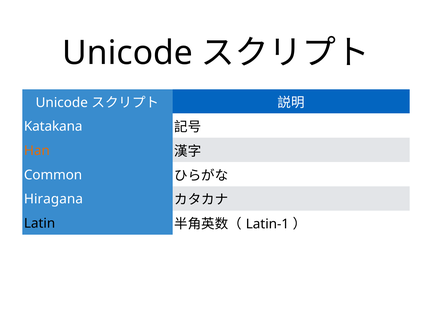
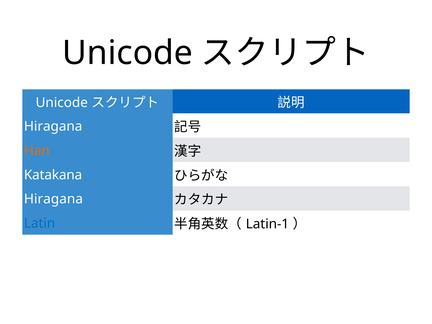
Katakana: Katakana -> Hiragana (53, 126)
Common: Common -> Katakana (53, 175)
Latin colour: black -> blue (40, 223)
